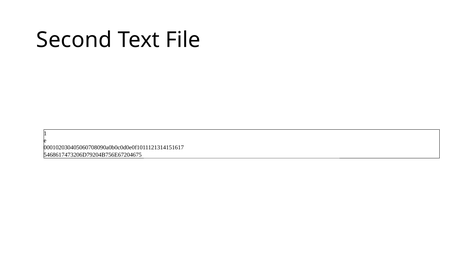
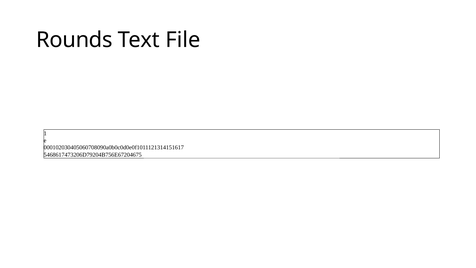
Second: Second -> Rounds (74, 40)
